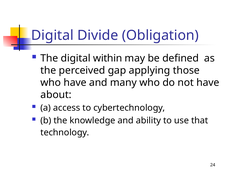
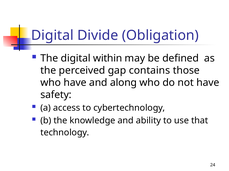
applying: applying -> contains (149, 71)
many: many -> along (123, 83)
about: about -> safety (56, 95)
